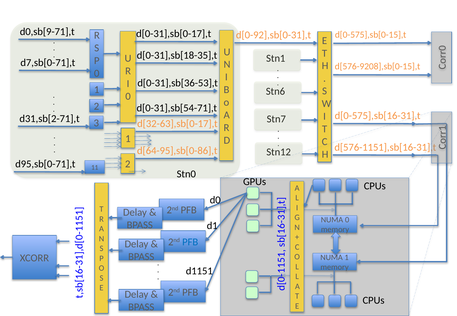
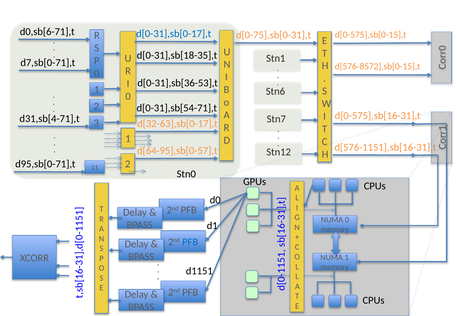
d0,sb[9-71],t: d0,sb[9-71],t -> d0,sb[6-71],t (47, 32)
d[0-31],sb[0-17],t colour: black -> blue (174, 34)
d[0-92],sb[0-31],t: d[0-92],sb[0-31],t -> d[0-75],sb[0-31],t (274, 35)
d[576-9208],sb[0-15],t: d[576-9208],sb[0-15],t -> d[576-8572],sb[0-15],t (378, 66)
d31,sb[2-71],t: d31,sb[2-71],t -> d31,sb[4-71],t (50, 119)
d[64-95],sb[0-86],t: d[64-95],sb[0-86],t -> d[64-95],sb[0-57],t (177, 151)
